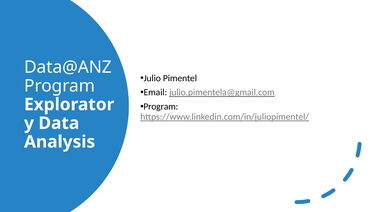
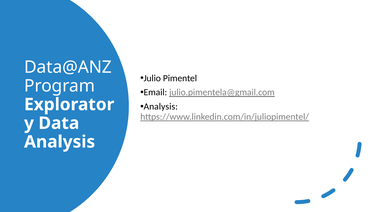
Program: Program -> Analysis (161, 107)
